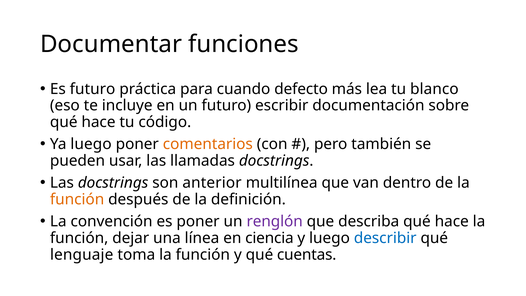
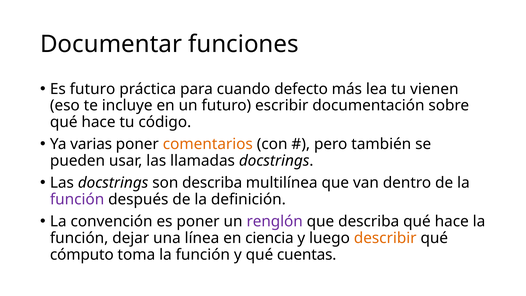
blanco: blanco -> vienen (434, 89)
Ya luego: luego -> varias (91, 144)
son anterior: anterior -> describa (212, 183)
función colour: orange -> purple (77, 199)
describir colour: blue -> orange (385, 238)
lenguaje: lenguaje -> cómputo (82, 255)
